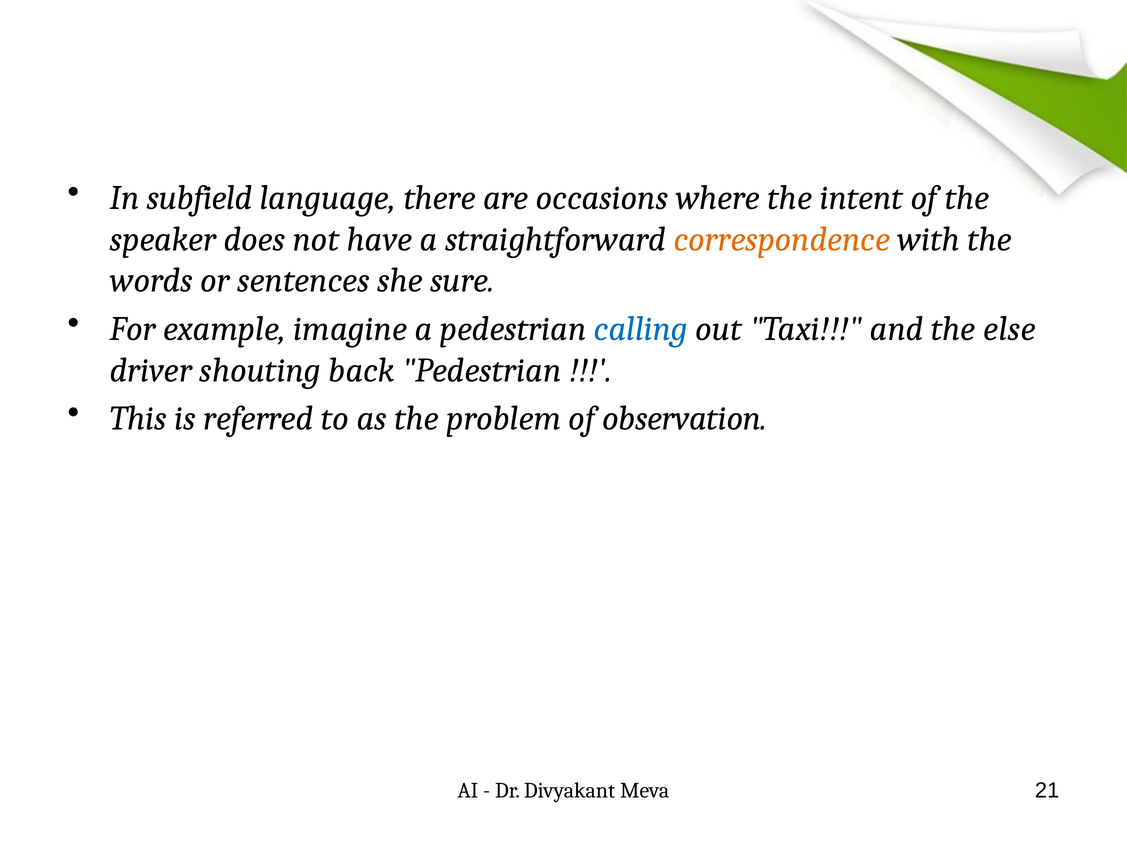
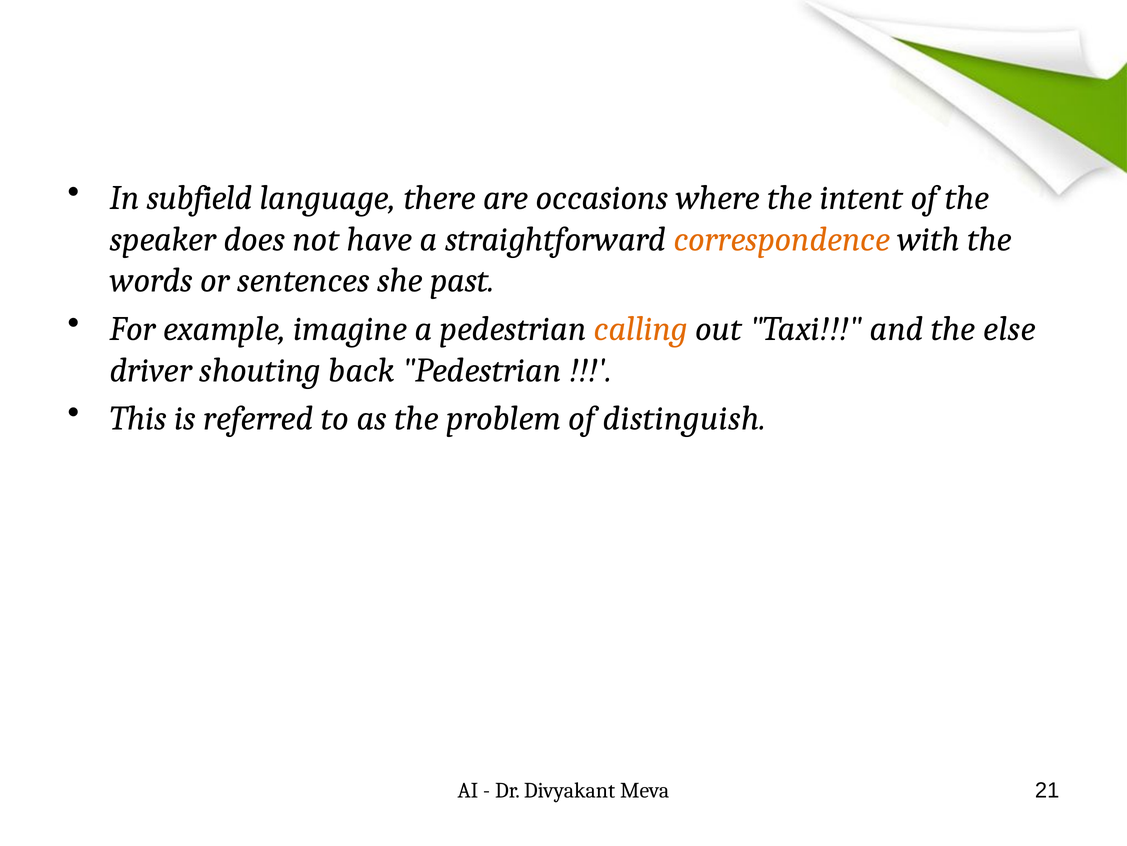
sure: sure -> past (462, 280)
calling colour: blue -> orange (641, 329)
observation: observation -> distinguish (684, 418)
